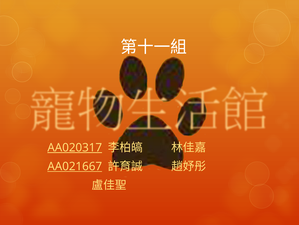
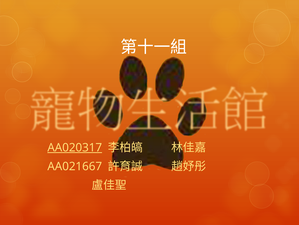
AA021667 underline: present -> none (75, 166)
